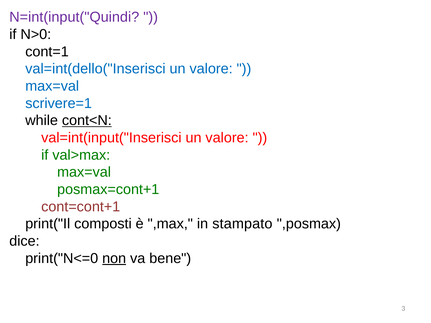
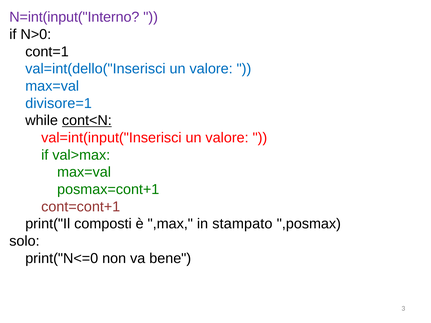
N=int(input("Quindi: N=int(input("Quindi -> N=int(input("Interno (74, 17)
scrivere=1: scrivere=1 -> divisore=1 (59, 103)
dice: dice -> solo (24, 241)
non underline: present -> none (114, 259)
